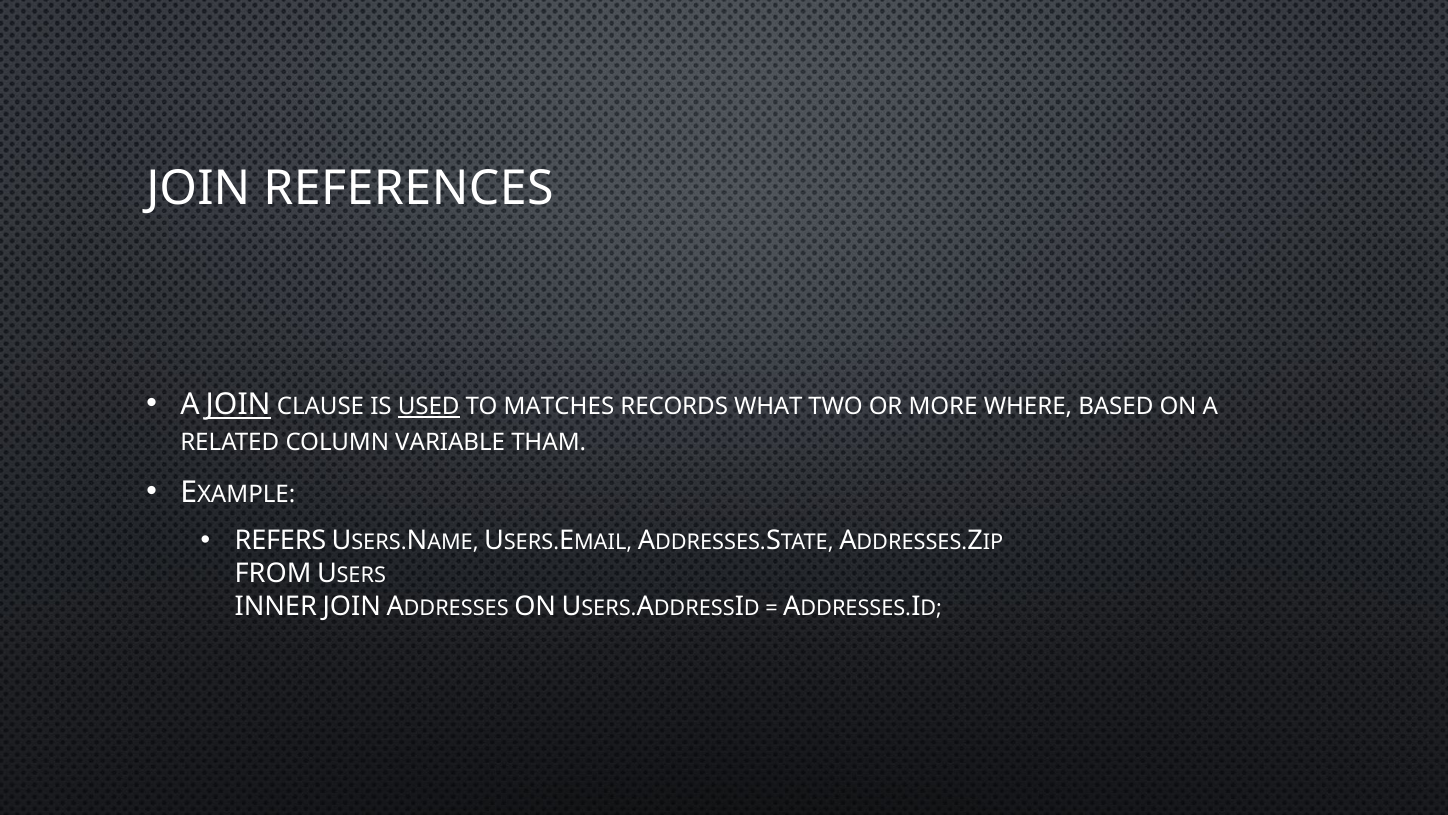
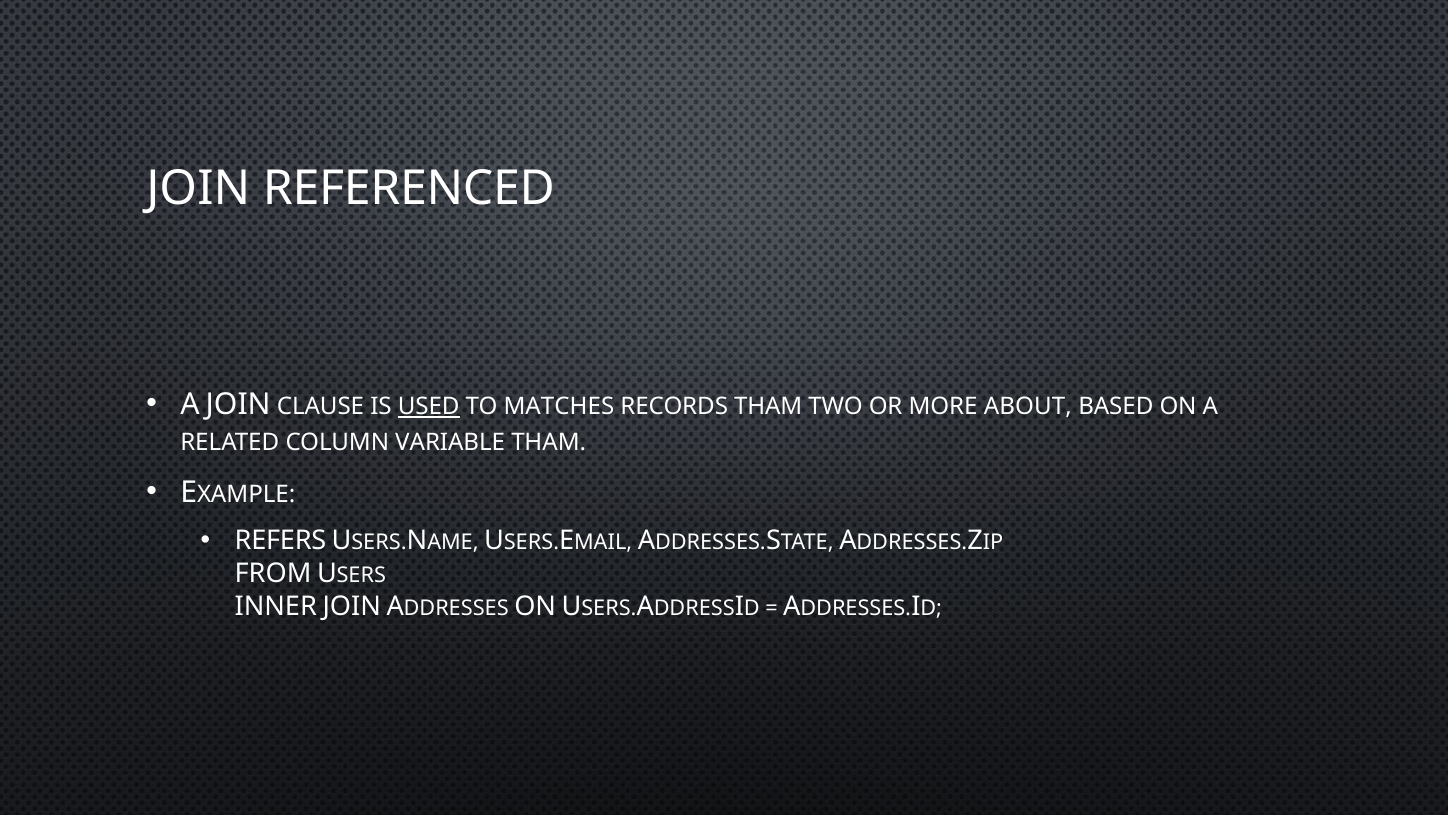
REFERENCES: REFERENCES -> REFERENCED (409, 189)
JOIN underline: present -> none (238, 404)
RECORDS WHAT: WHAT -> THAM (768, 406)
WHERE: WHERE -> ABOUT (1028, 406)
